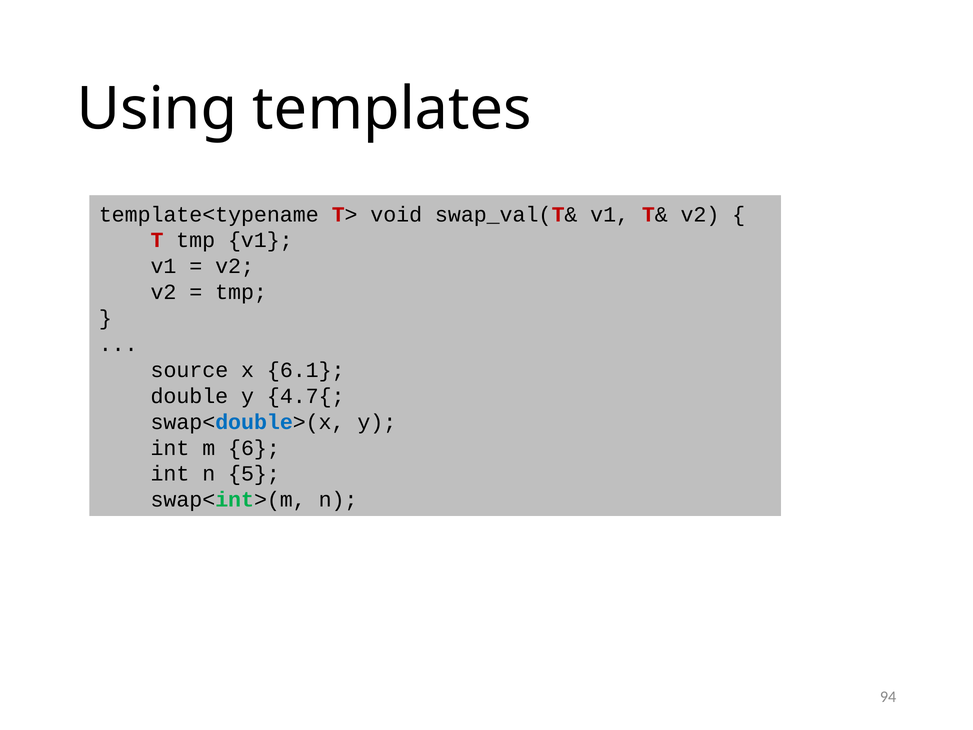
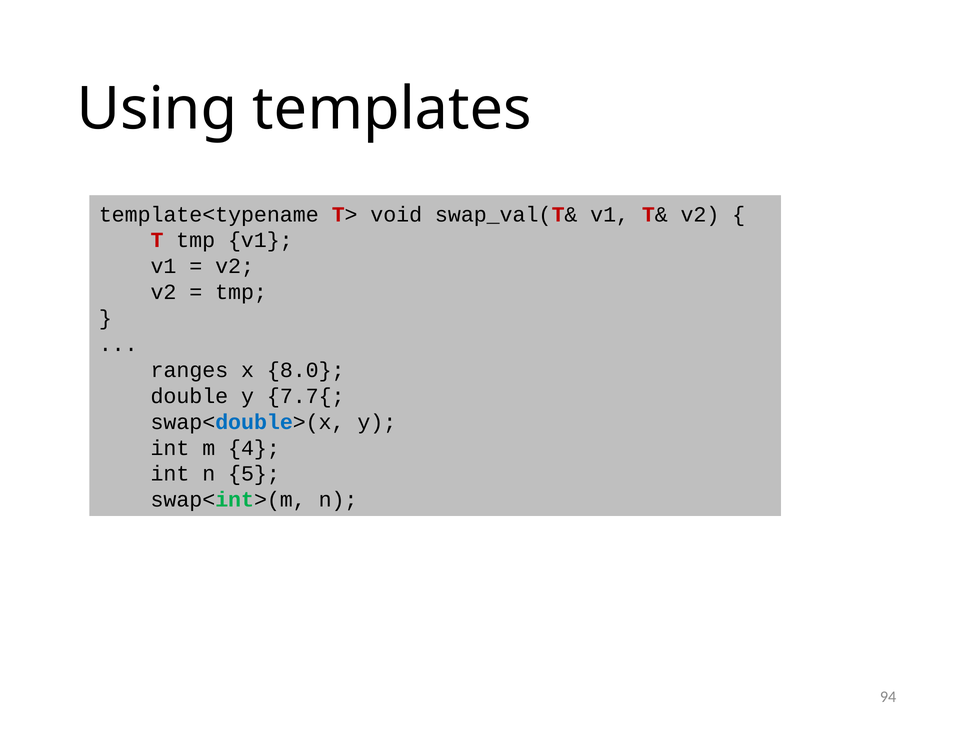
source: source -> ranges (189, 370)
6.1: 6.1 -> 8.0 (306, 370)
4.7{: 4.7{ -> 7.7{ (306, 396)
6: 6 -> 4 (254, 448)
